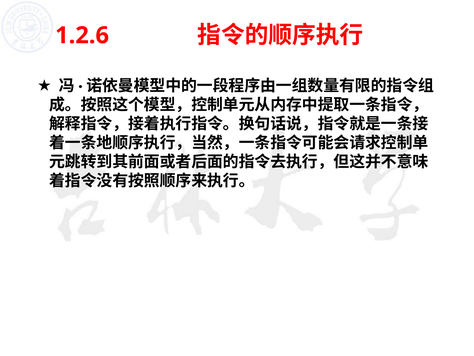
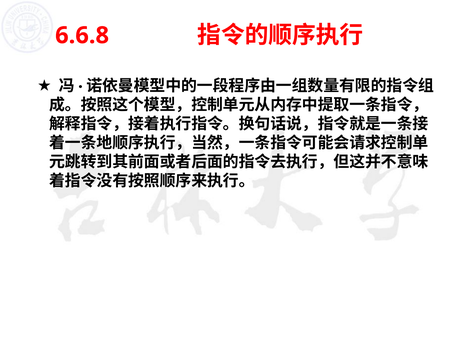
1.2.6: 1.2.6 -> 6.6.8 (82, 35)
